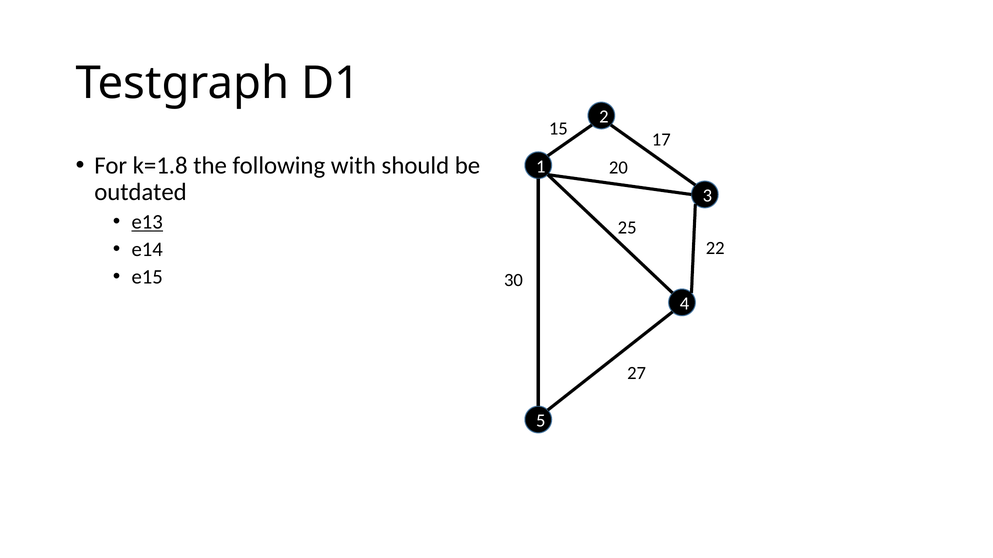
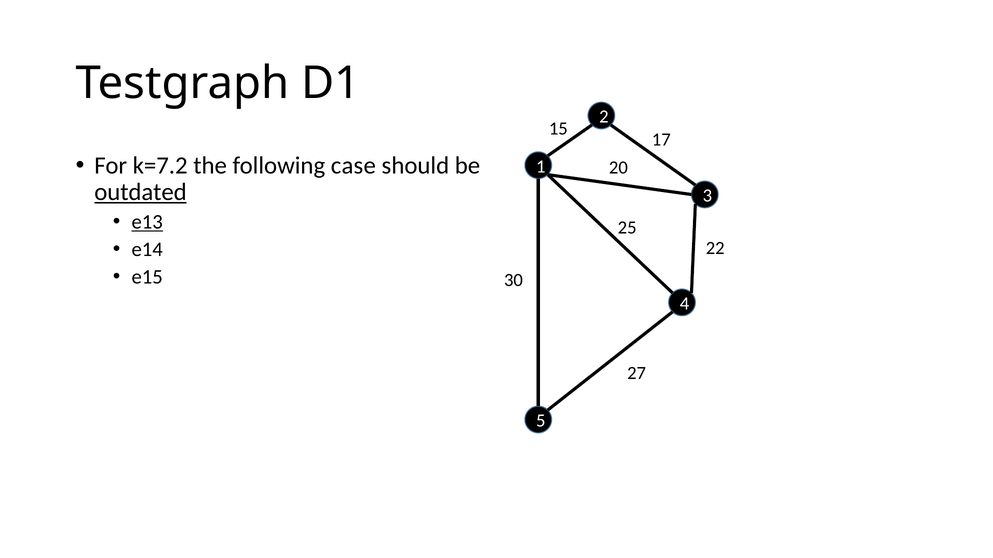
k=1.8: k=1.8 -> k=7.2 (160, 166)
with: with -> case (353, 166)
outdated underline: none -> present (141, 192)
